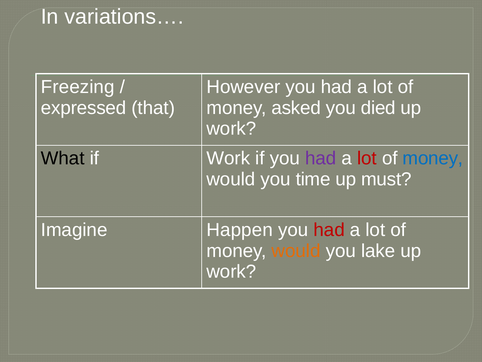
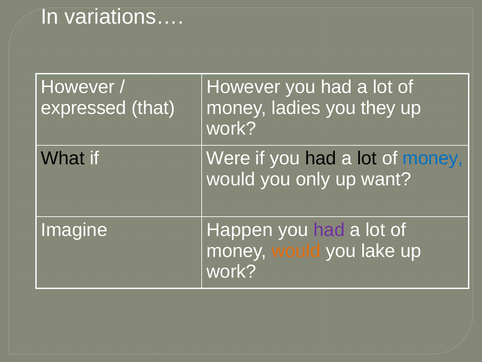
Freezing: Freezing -> However (78, 87)
asked: asked -> ladies (296, 108)
died: died -> they (378, 108)
if Work: Work -> Were (228, 158)
had colour: purple -> black (321, 158)
lot colour: red -> black (367, 158)
time: time -> only (313, 179)
must: must -> want (386, 179)
had colour: red -> purple (329, 230)
